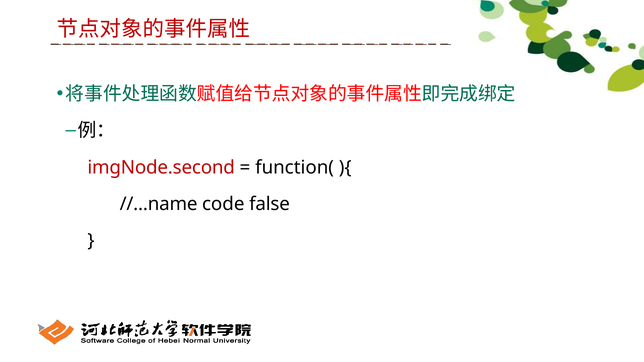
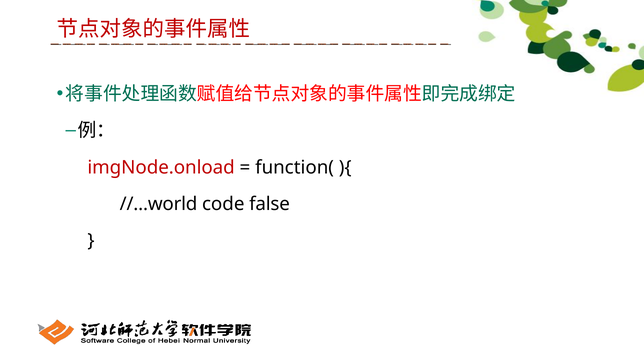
imgNode.second: imgNode.second -> imgNode.onload (161, 167)
//...name: //...name -> //...world (159, 204)
